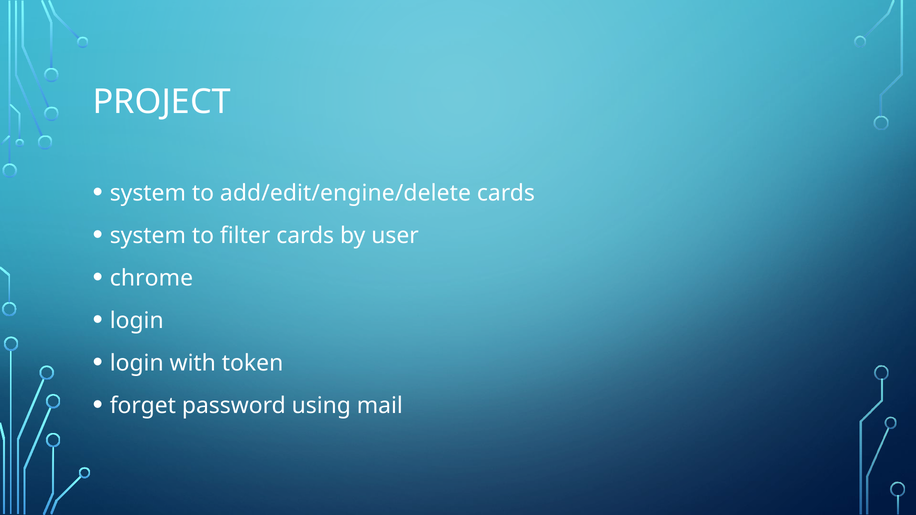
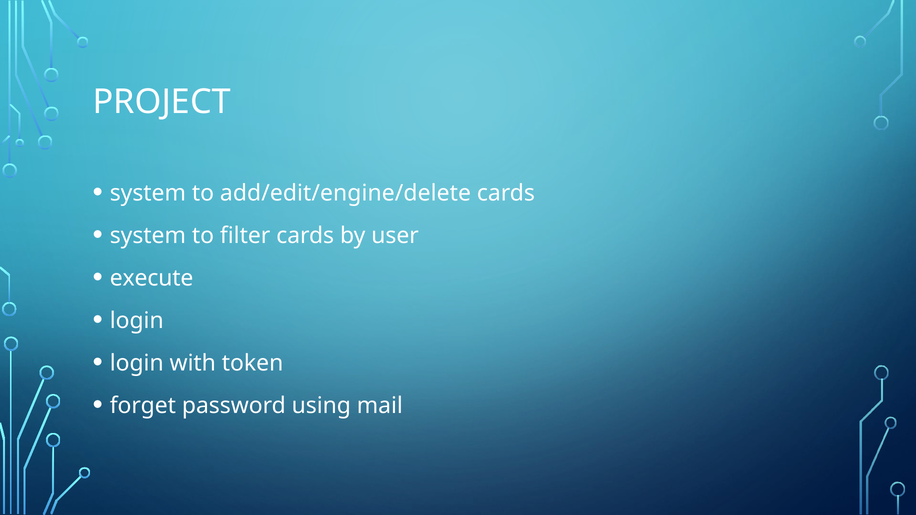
chrome: chrome -> execute (152, 278)
